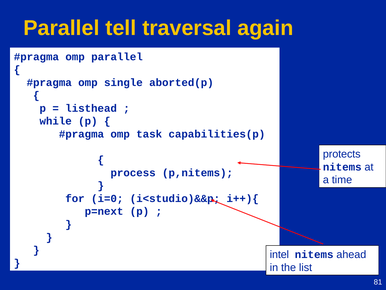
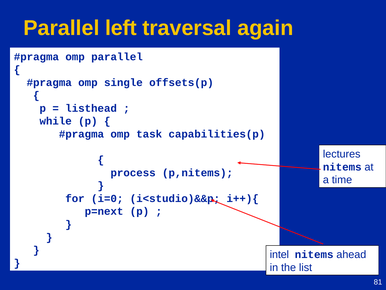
tell: tell -> left (121, 28)
aborted(p: aborted(p -> offsets(p (181, 82)
protects: protects -> lectures (342, 154)
